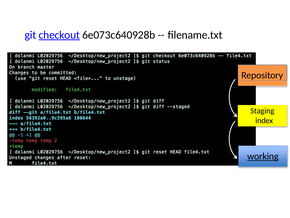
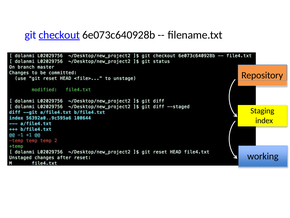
working underline: present -> none (263, 156)
